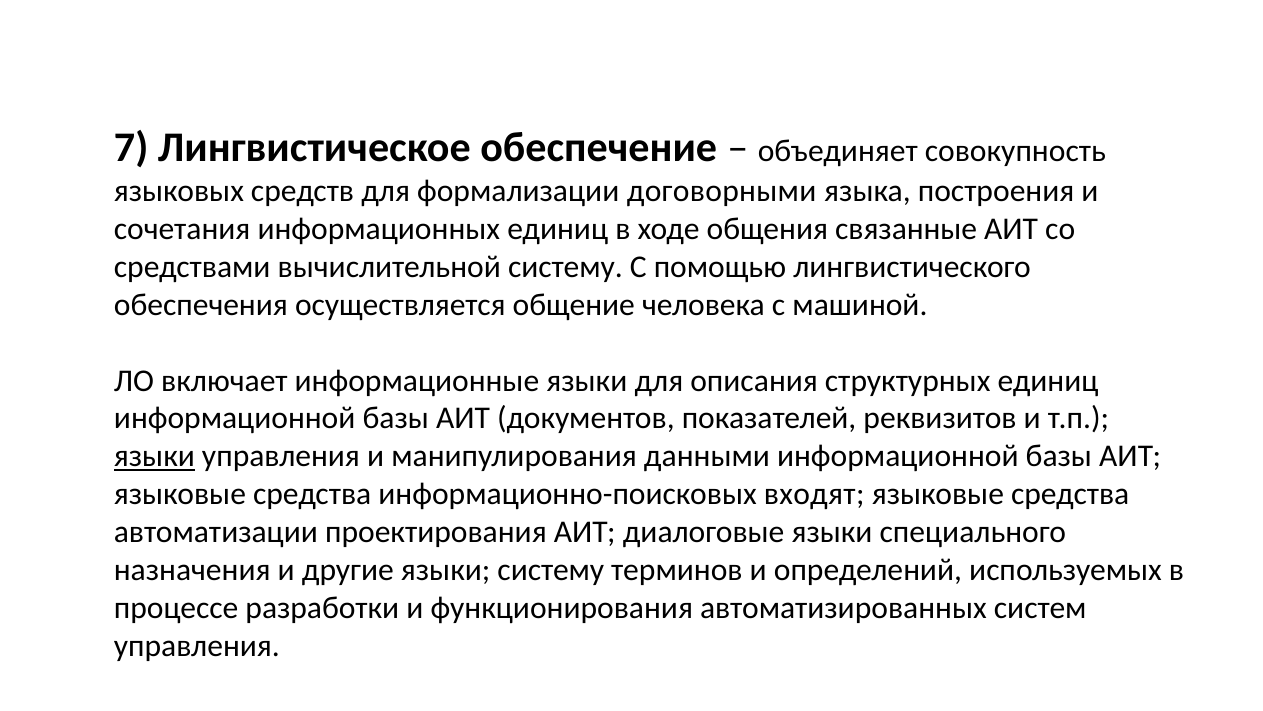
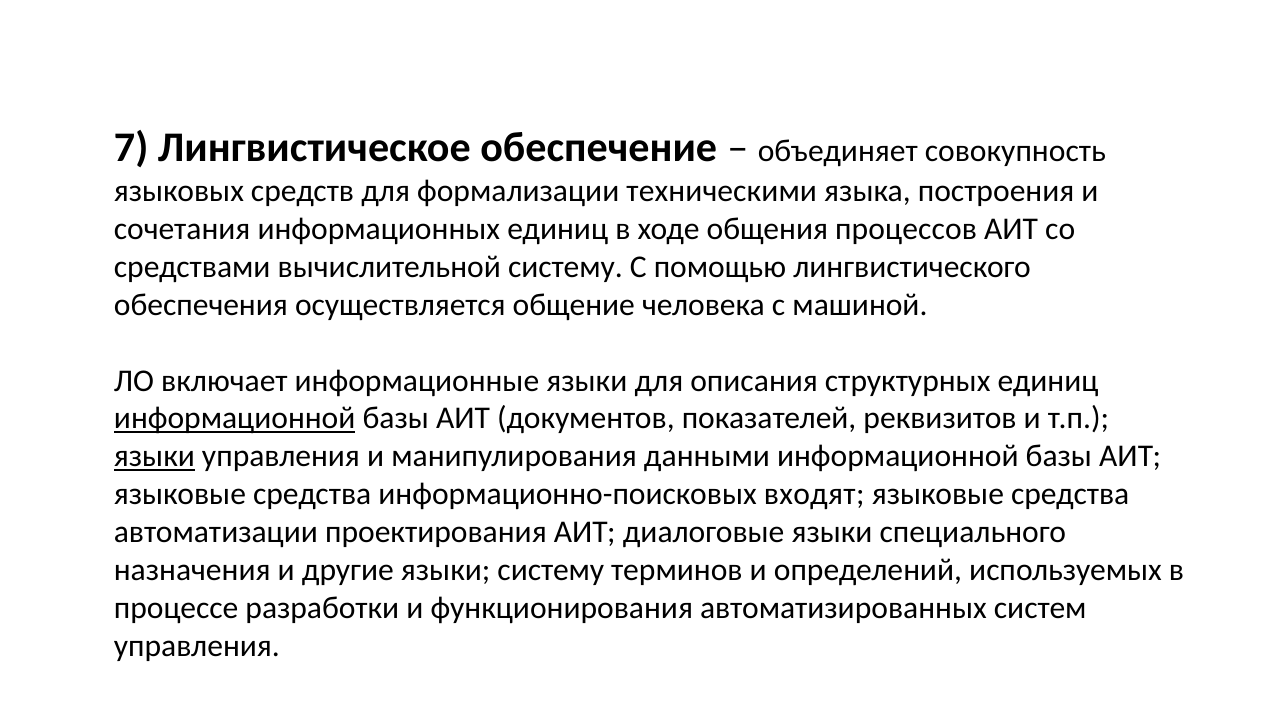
договорными: договорными -> техническими (722, 191)
связанные: связанные -> процессов (906, 229)
информационной underline: none -> present (235, 418)
